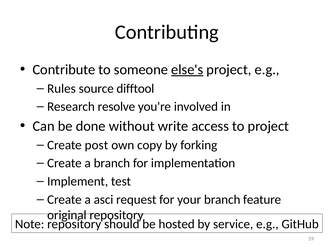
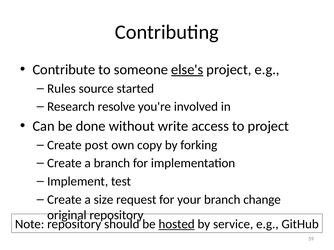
difftool: difftool -> started (135, 89)
asci: asci -> size (103, 200)
feature: feature -> change (262, 200)
hosted underline: none -> present (177, 225)
